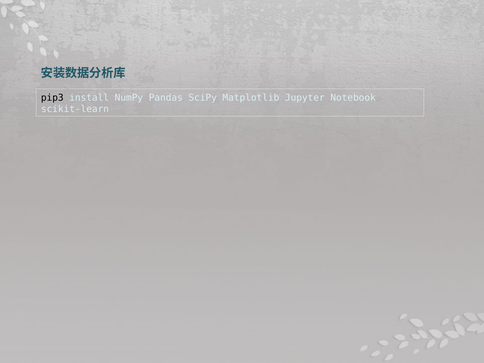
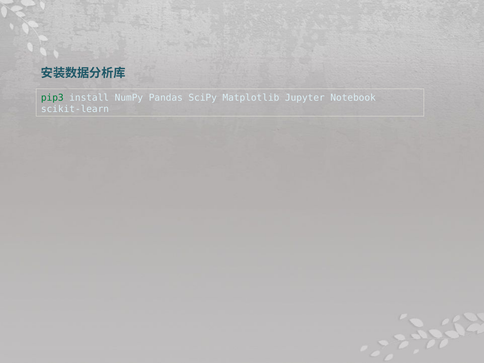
pip3 colour: black -> green (52, 98)
